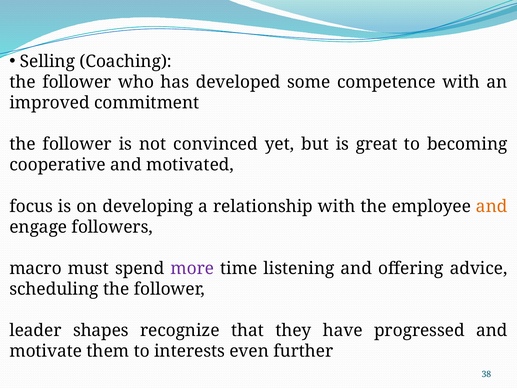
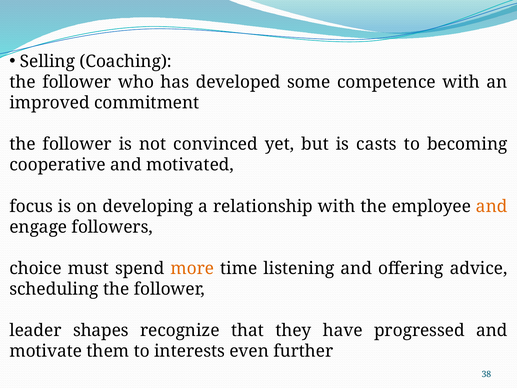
great: great -> casts (376, 144)
macro: macro -> choice (36, 268)
more colour: purple -> orange (192, 268)
